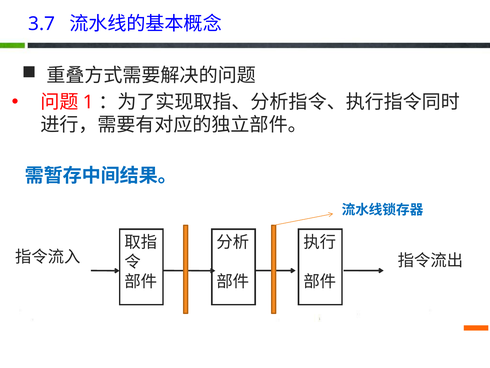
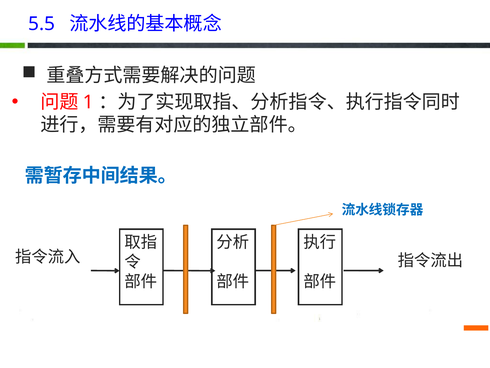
3.7: 3.7 -> 5.5 (42, 24)
